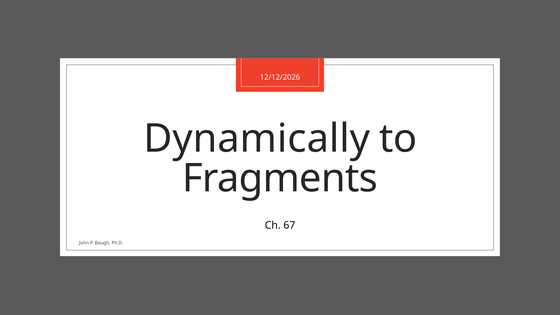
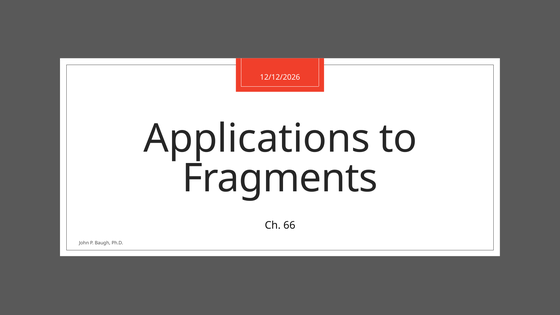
Dynamically: Dynamically -> Applications (257, 139)
67: 67 -> 66 (289, 225)
